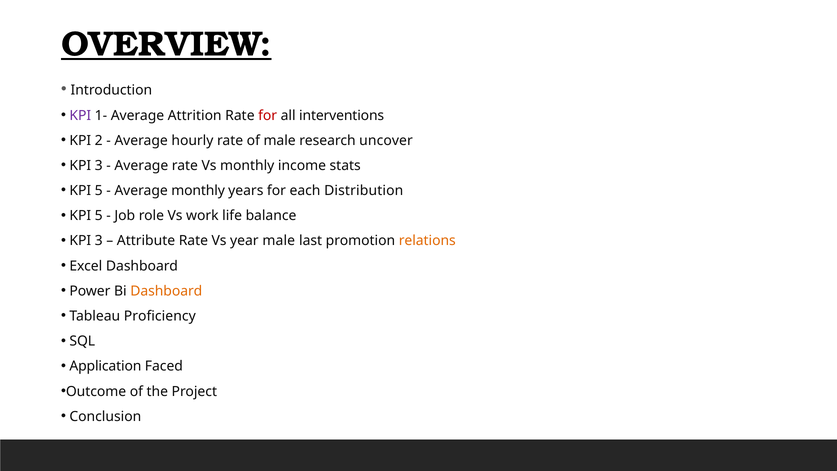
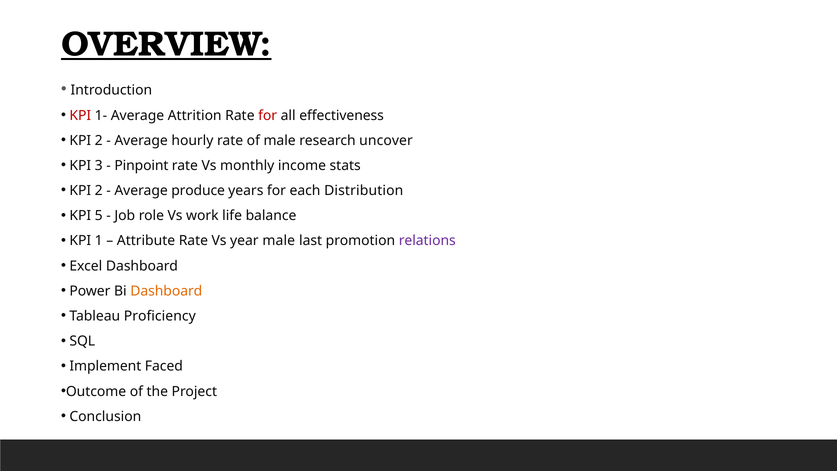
KPI colour: purple -> red (80, 115)
interventions: interventions -> effectiveness (342, 115)
Average: Average -> Pinpoint (141, 166)
5: 5 -> 2 (99, 191)
Average monthly: monthly -> produce (198, 191)
3: 3 -> 1 (99, 241)
relations colour: orange -> purple (427, 241)
Application: Application -> Implement (105, 366)
